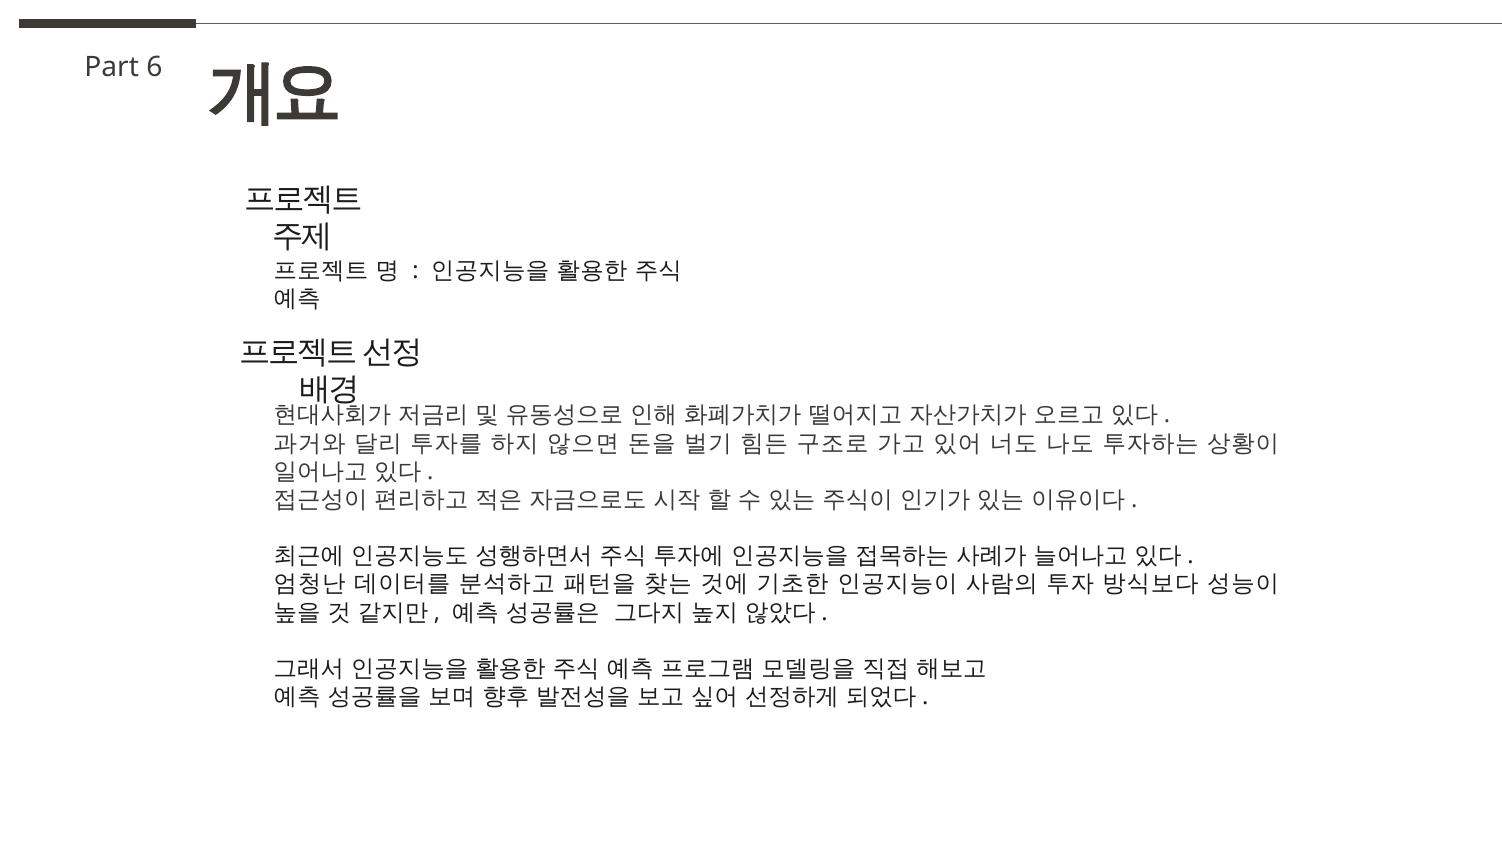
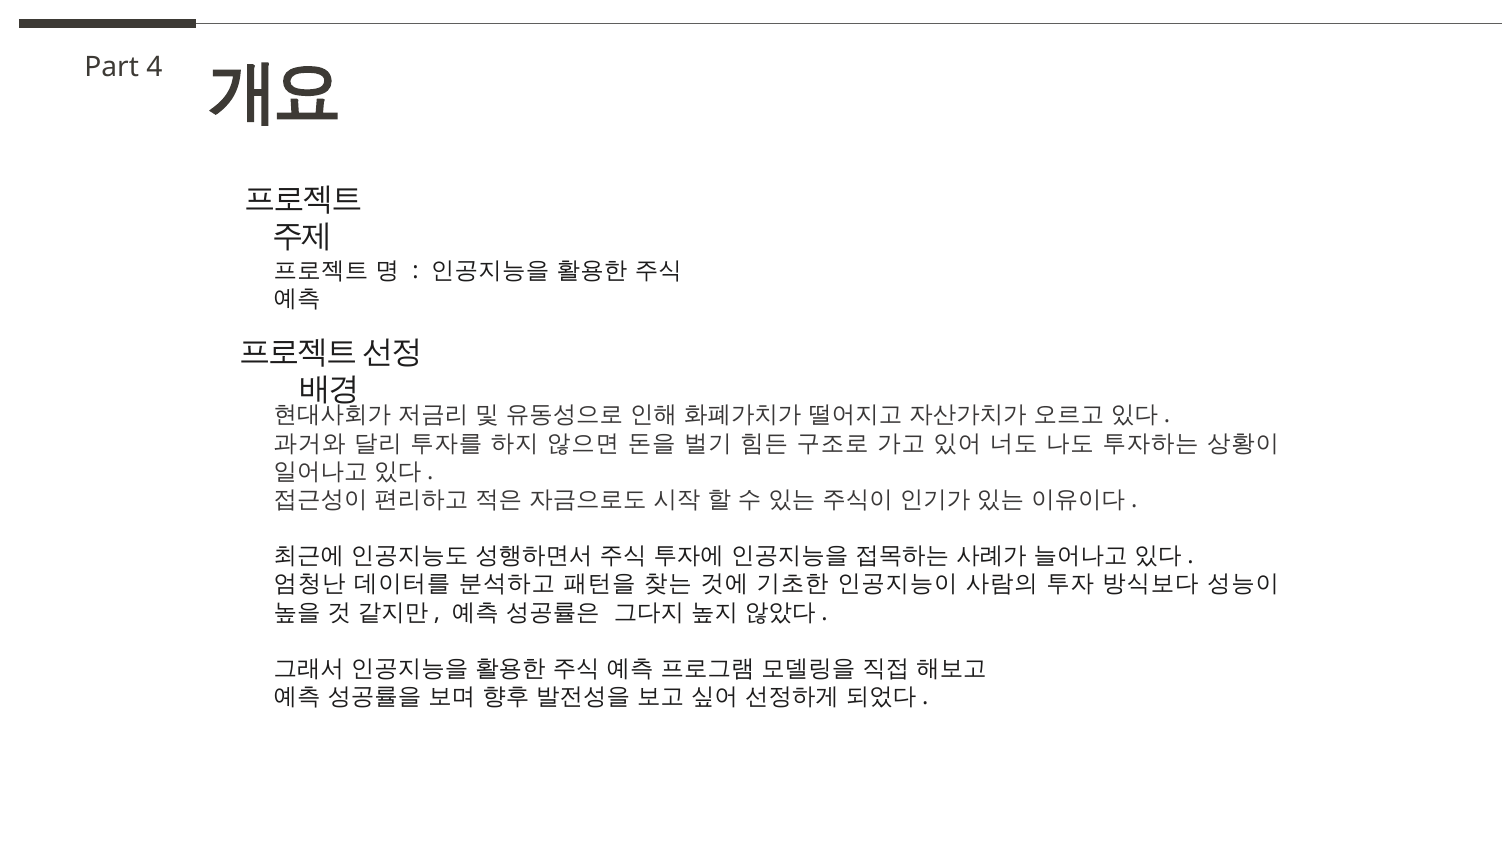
6: 6 -> 4 (154, 67)
